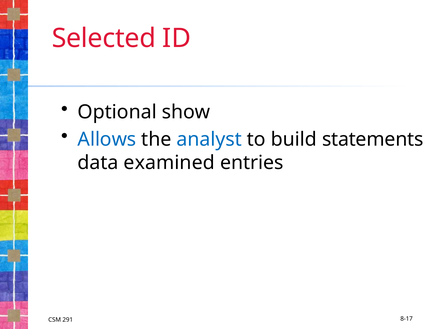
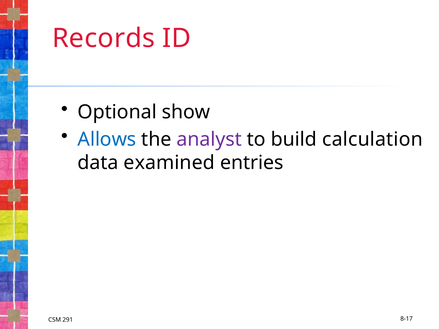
Selected: Selected -> Records (104, 38)
analyst colour: blue -> purple (209, 139)
statements: statements -> calculation (373, 139)
